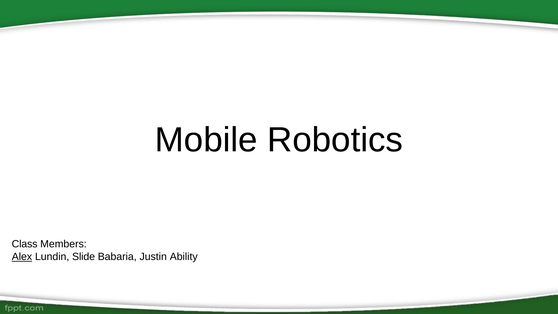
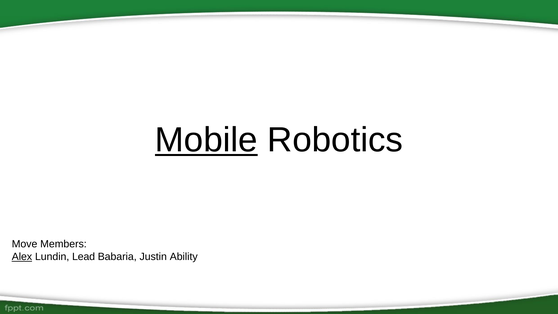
Mobile underline: none -> present (206, 140)
Class: Class -> Move (25, 244)
Slide: Slide -> Lead (84, 257)
